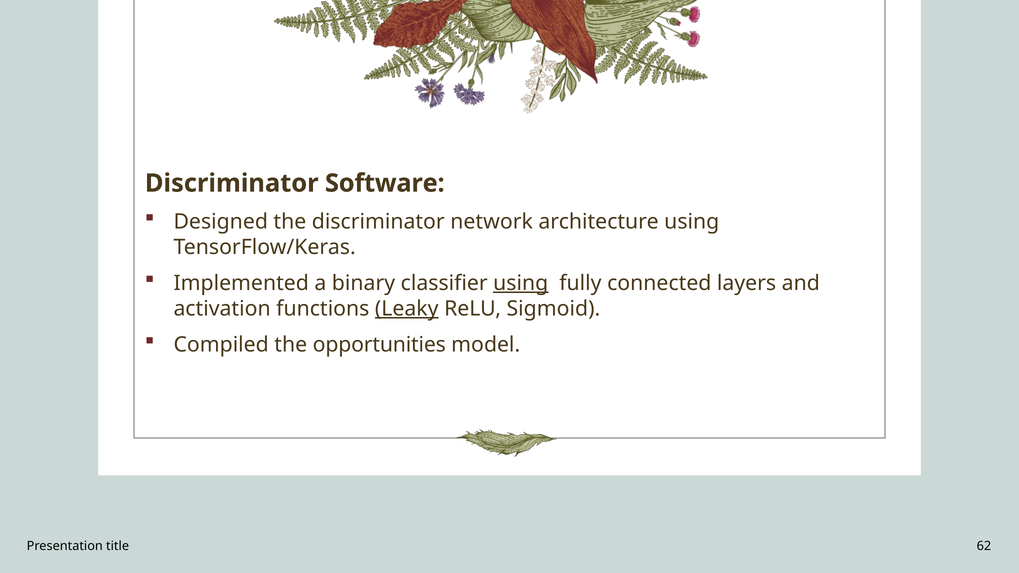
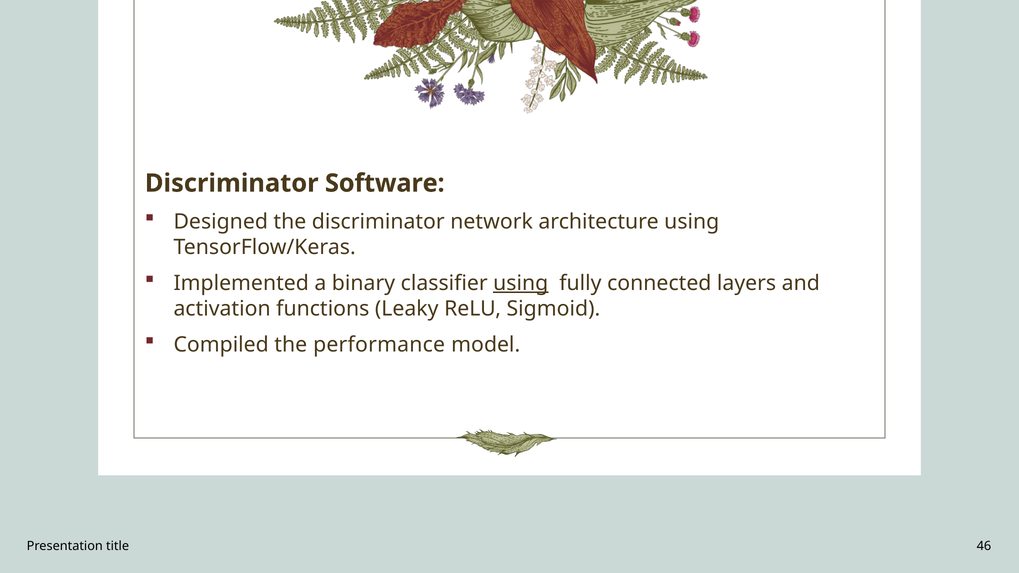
Leaky underline: present -> none (407, 309)
opportunities: opportunities -> performance (379, 345)
62: 62 -> 46 (984, 546)
